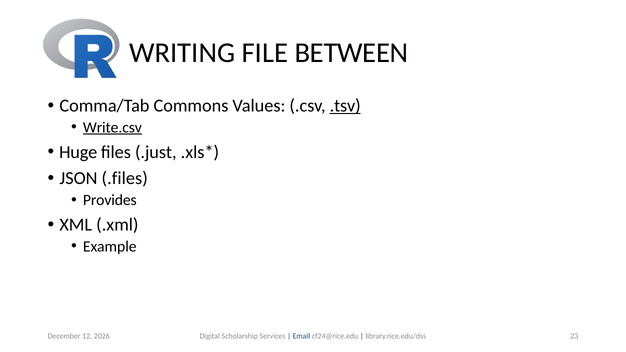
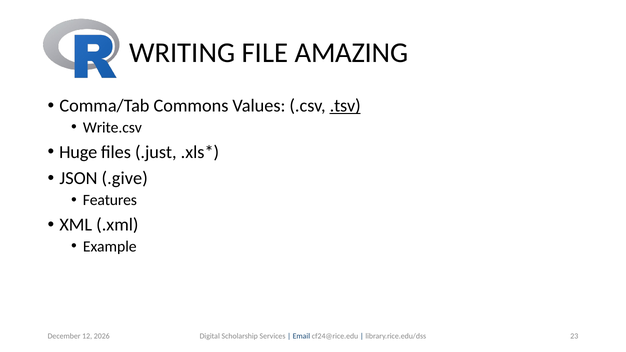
BETWEEN: BETWEEN -> AMAZING (351, 53)
Write.csv underline: present -> none (112, 127)
.files: .files -> .give (125, 178)
Provides: Provides -> Features (110, 200)
